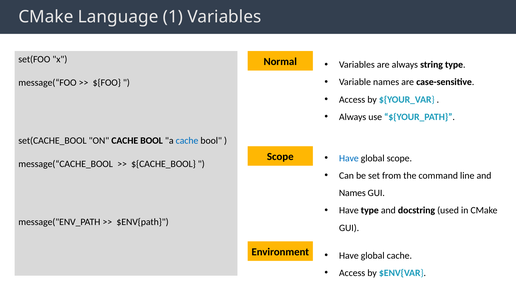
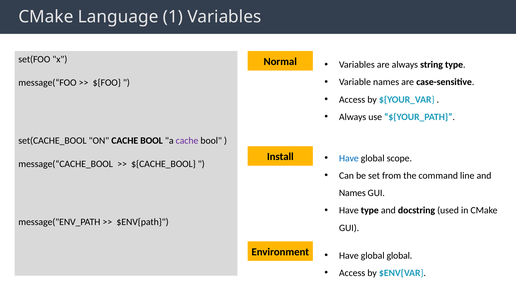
cache colour: blue -> purple (187, 141)
Scope: Scope -> Install (280, 157)
global cache: cache -> global (399, 256)
